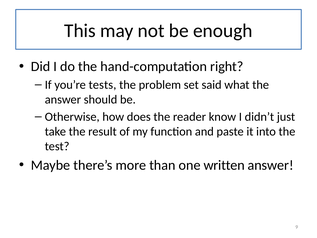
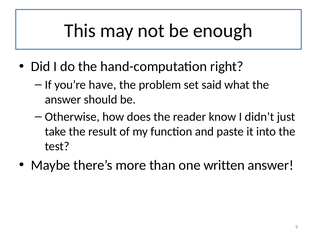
tests: tests -> have (102, 85)
